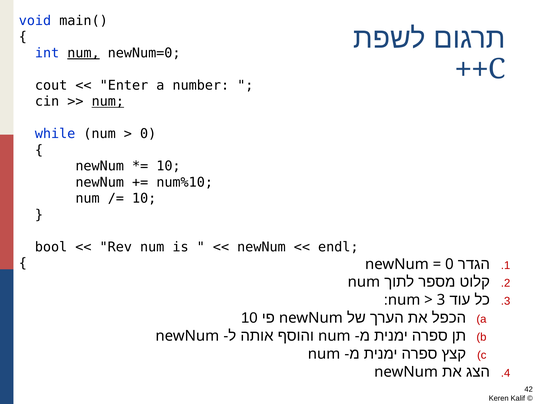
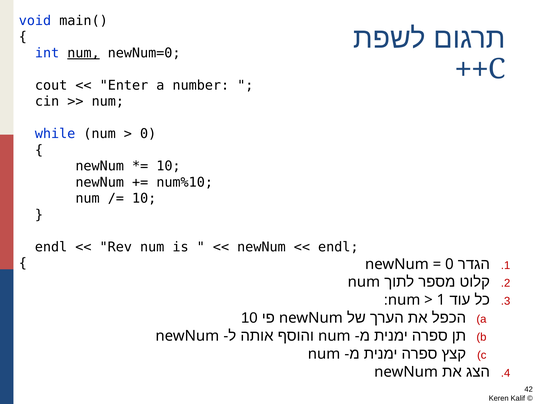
num underline: present -> none (108, 101)
bool: bool -> endl (51, 247)
3: 3 -> 1 (441, 300)
